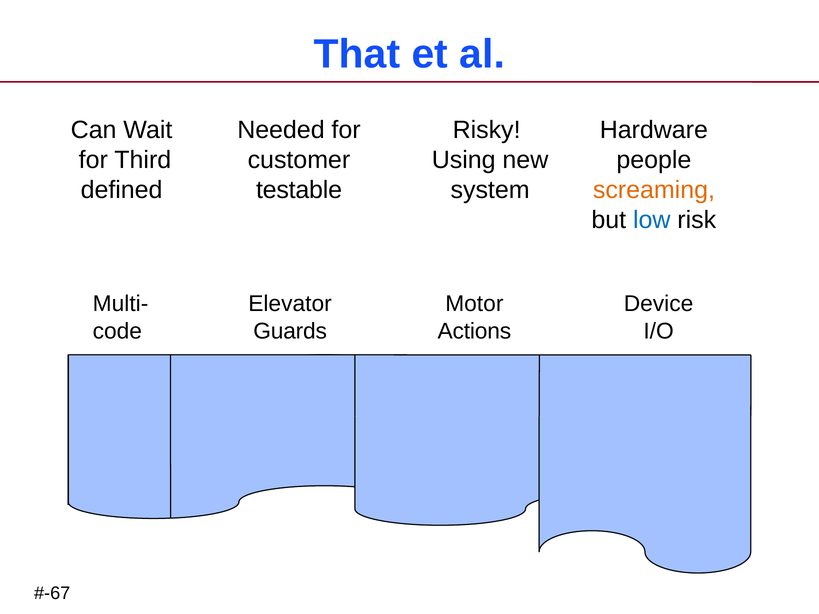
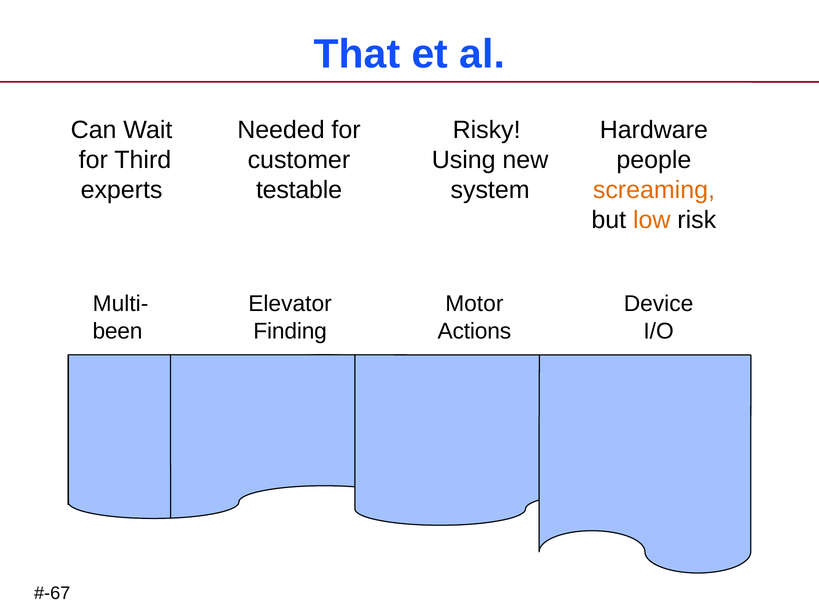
defined: defined -> experts (122, 190)
low colour: blue -> orange (652, 220)
code: code -> been (117, 331)
Guards: Guards -> Finding (290, 331)
